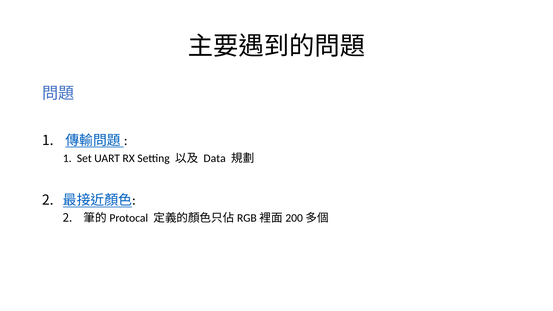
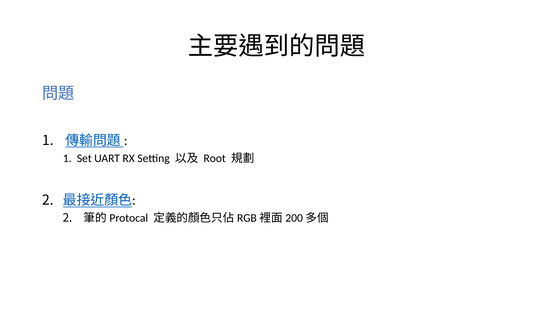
Data: Data -> Root (215, 158)
